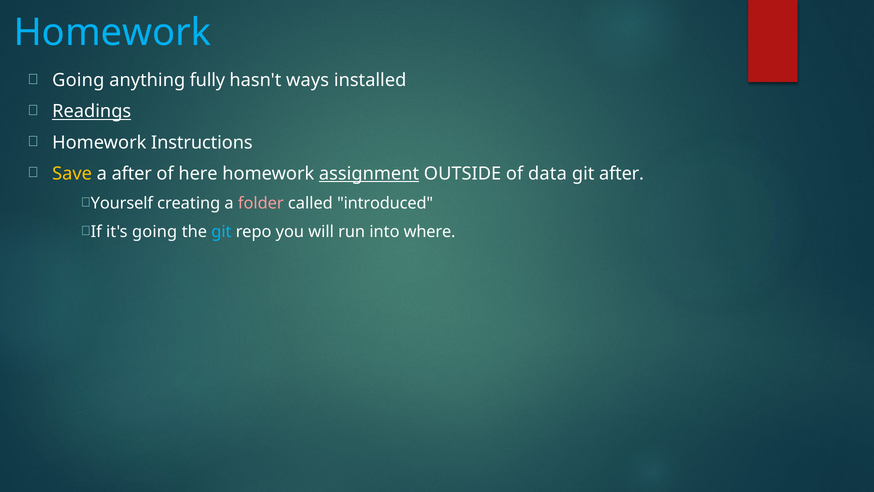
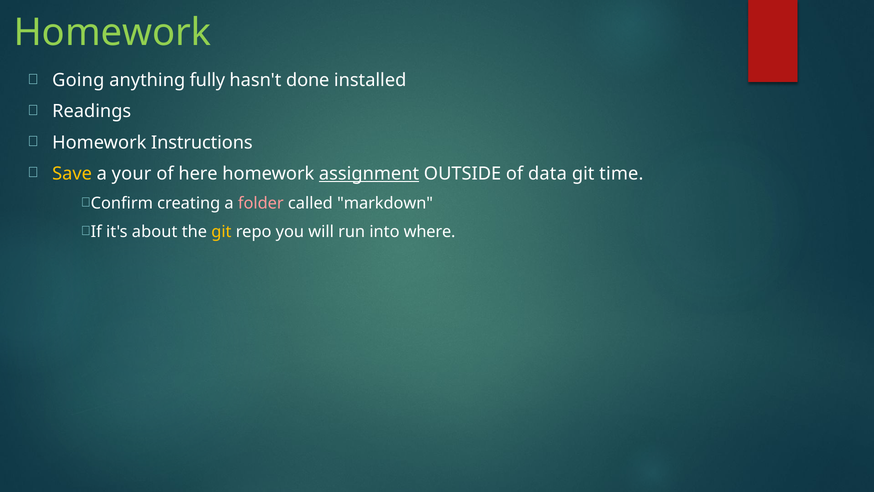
Homework colour: light blue -> light green (112, 32)
ways: ways -> done (308, 80)
Readings underline: present -> none (92, 111)
a after: after -> your (132, 173)
git after: after -> time (621, 173)
Yourself: Yourself -> Confirm (122, 203)
introduced: introduced -> markdown (385, 203)
it's going: going -> about (155, 232)
git colour: light blue -> yellow (221, 232)
